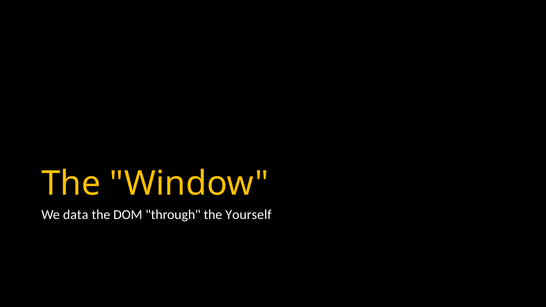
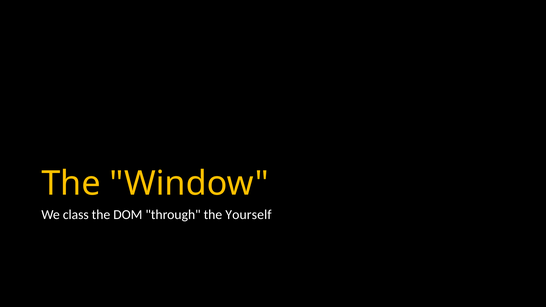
data: data -> class (76, 215)
